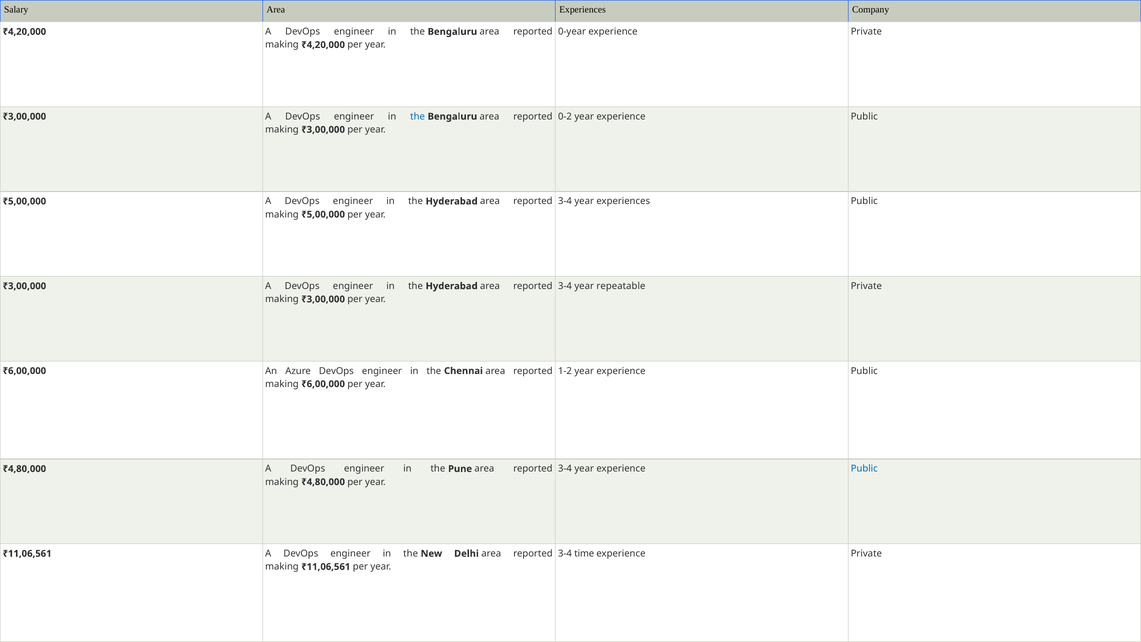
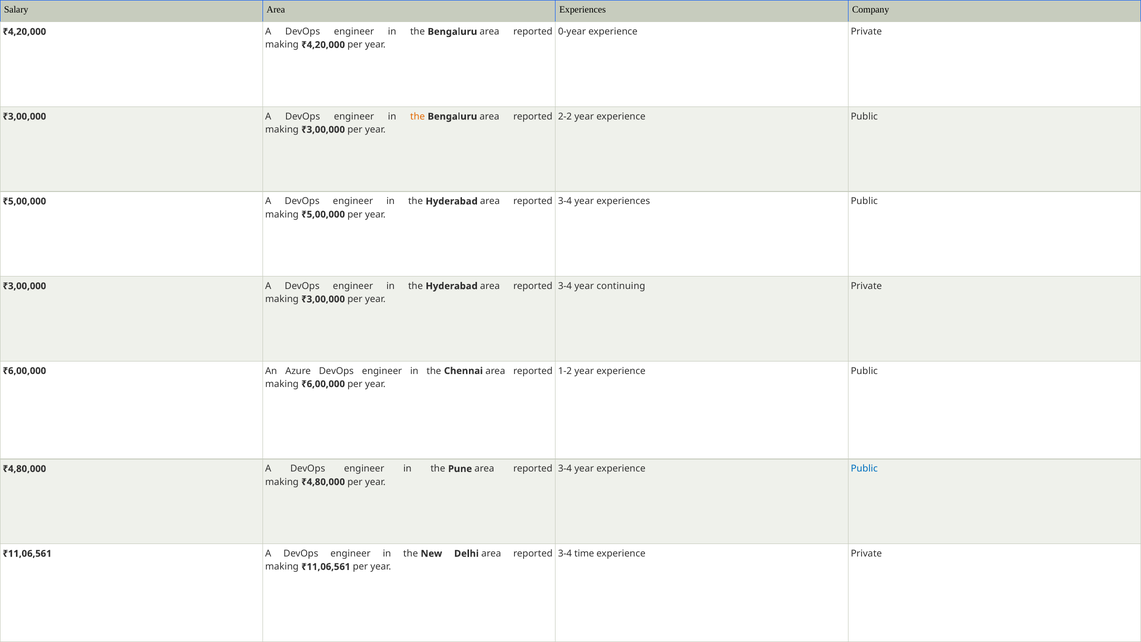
0-2: 0-2 -> 2-2 (565, 116)
the colour: blue -> orange (418, 116)
repeatable: repeatable -> continuing (621, 286)
